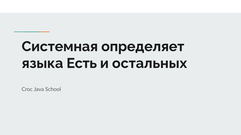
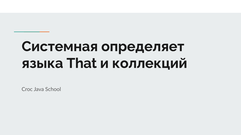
Есть: Есть -> That (82, 64)
остальных: остальных -> коллекций (150, 64)
